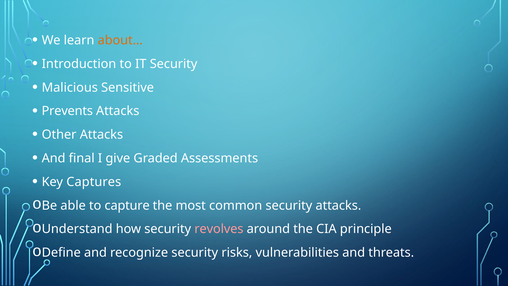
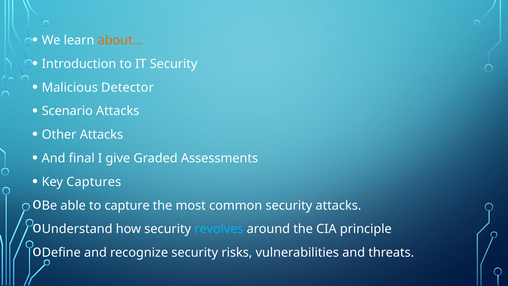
Sensitive: Sensitive -> Detector (128, 87)
Prevents: Prevents -> Scenario (67, 111)
revolves colour: pink -> light blue (219, 229)
